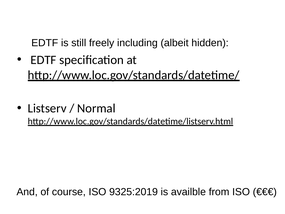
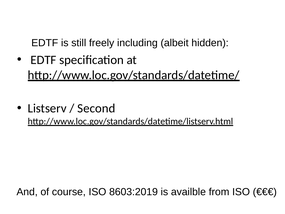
Normal: Normal -> Second (96, 108)
9325:2019: 9325:2019 -> 8603:2019 (133, 192)
